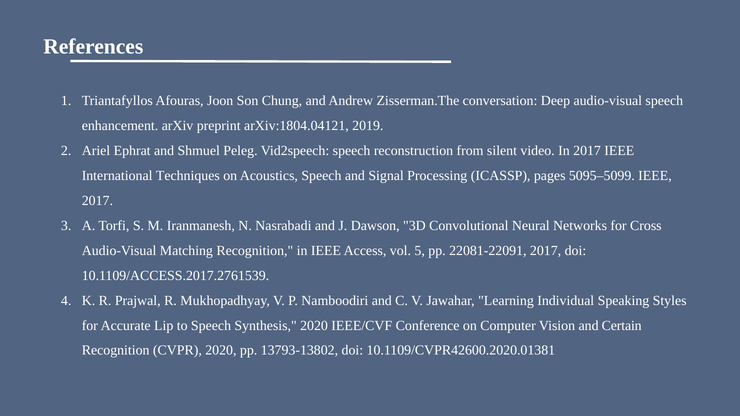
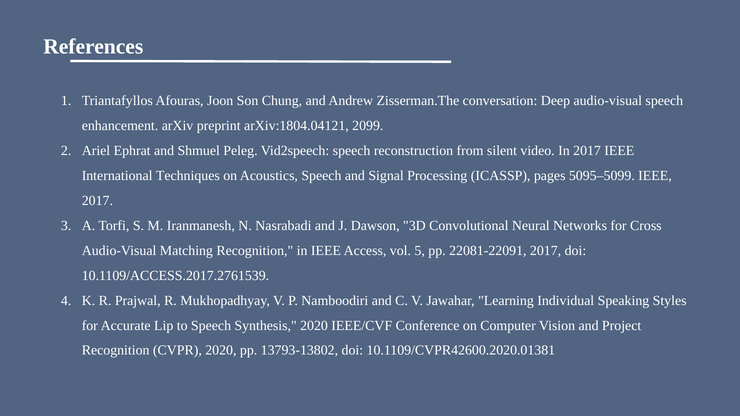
2019: 2019 -> 2099 (368, 126)
Certain: Certain -> Project (622, 326)
